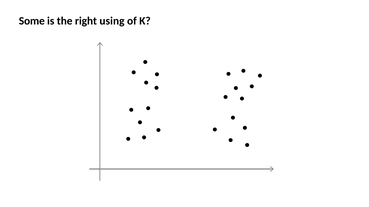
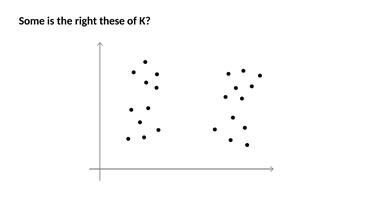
using: using -> these (112, 21)
